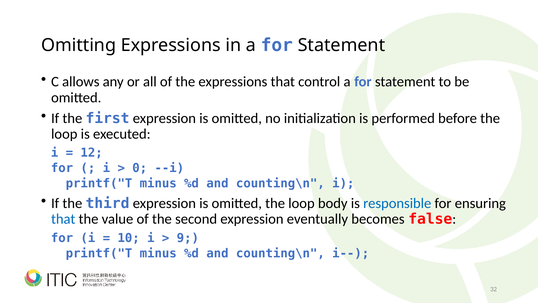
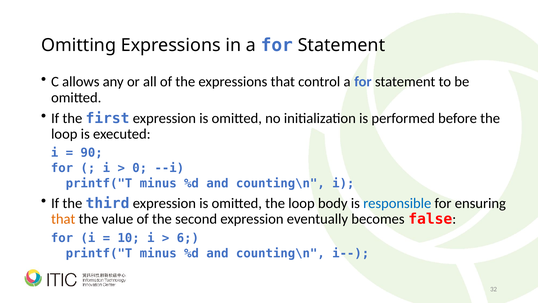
12: 12 -> 90 (92, 153)
that colour: blue -> orange (63, 219)
9: 9 -> 6 (188, 238)
